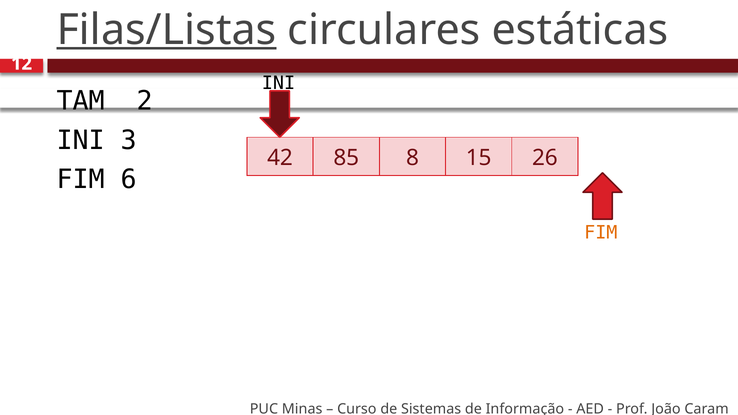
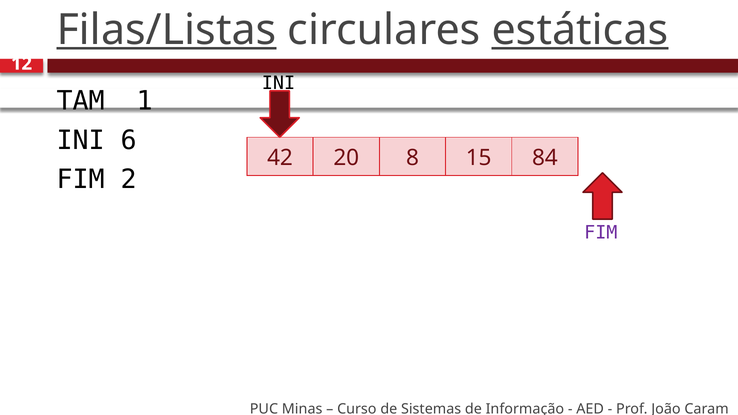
estáticas underline: none -> present (580, 30)
2: 2 -> 1 (145, 101)
3: 3 -> 6 (129, 140)
85: 85 -> 20 (346, 158)
26: 26 -> 84 (545, 158)
6: 6 -> 2 (129, 180)
FIM colour: orange -> purple (601, 233)
